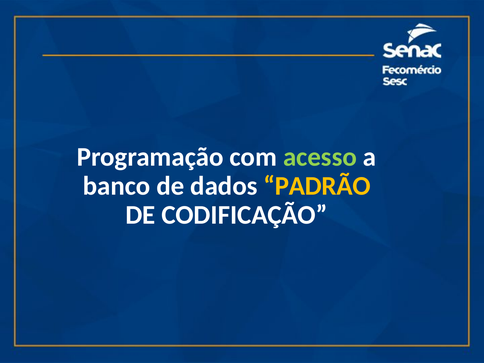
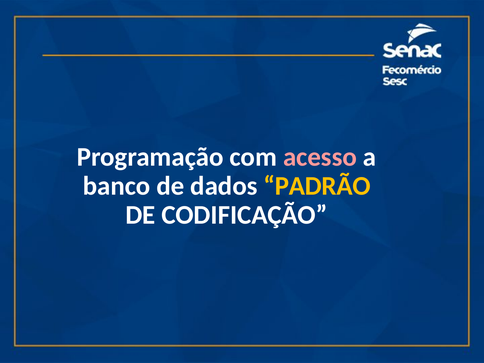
acesso colour: light green -> pink (320, 157)
